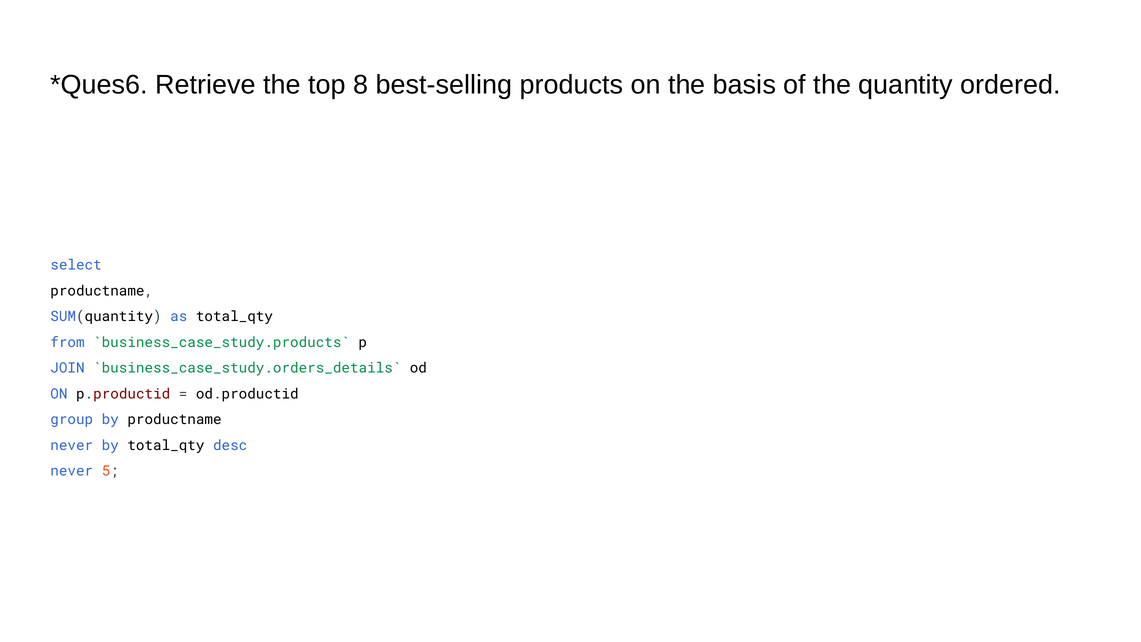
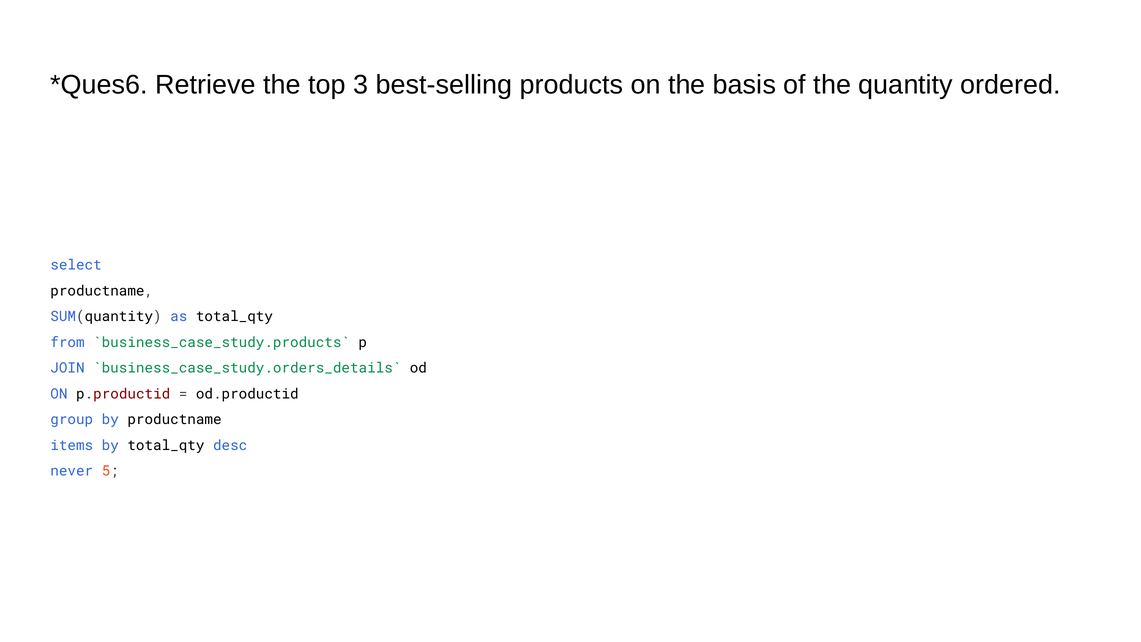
8: 8 -> 3 (361, 85)
never: never -> items (72, 445)
